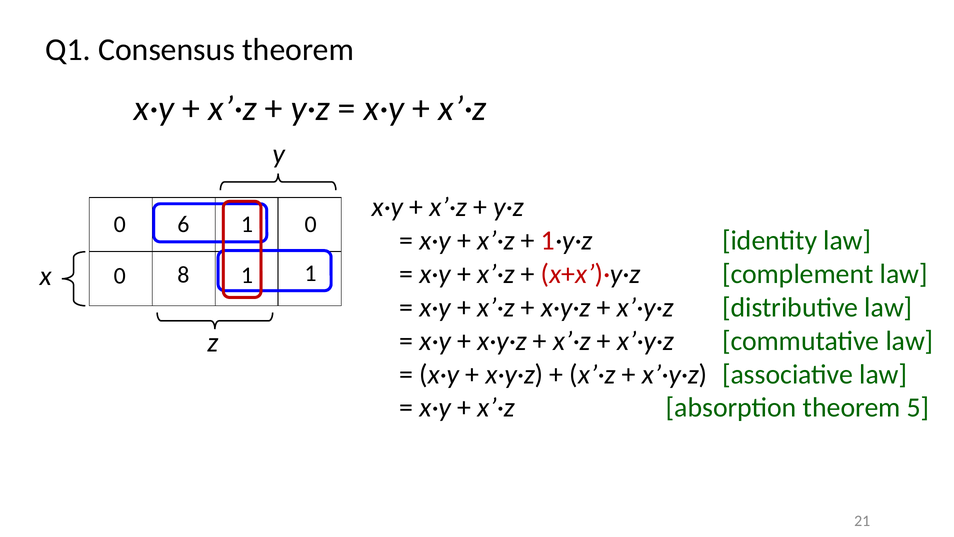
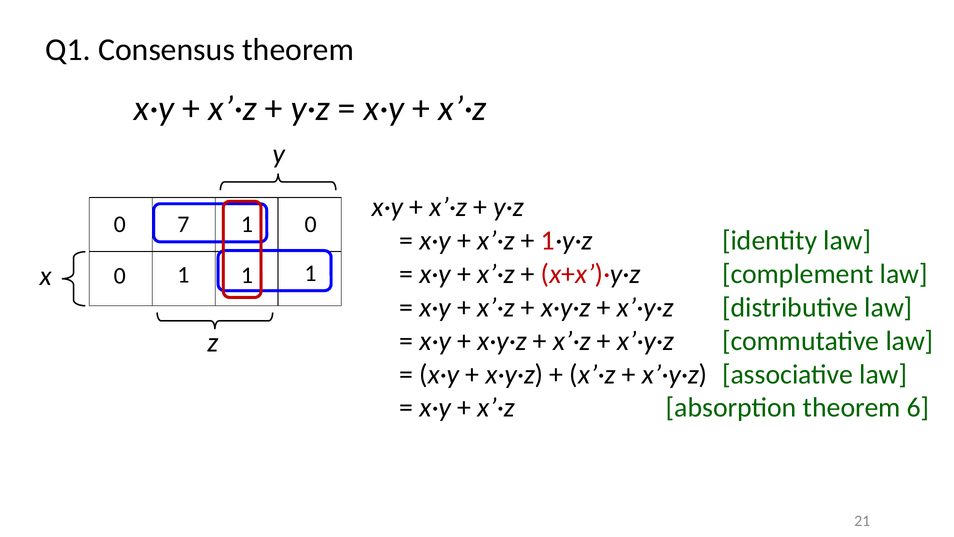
6: 6 -> 7 (183, 224)
0 8: 8 -> 1 (183, 274)
5: 5 -> 6 (918, 407)
